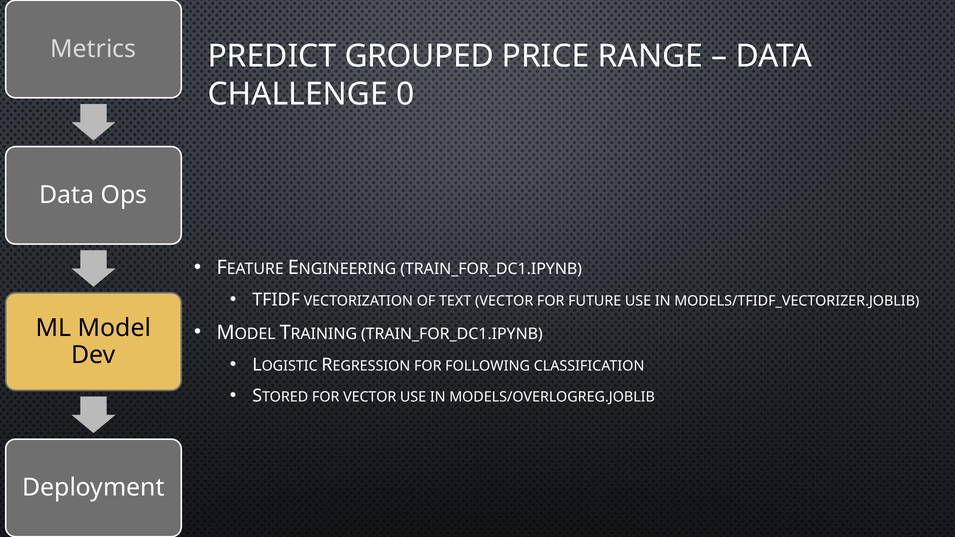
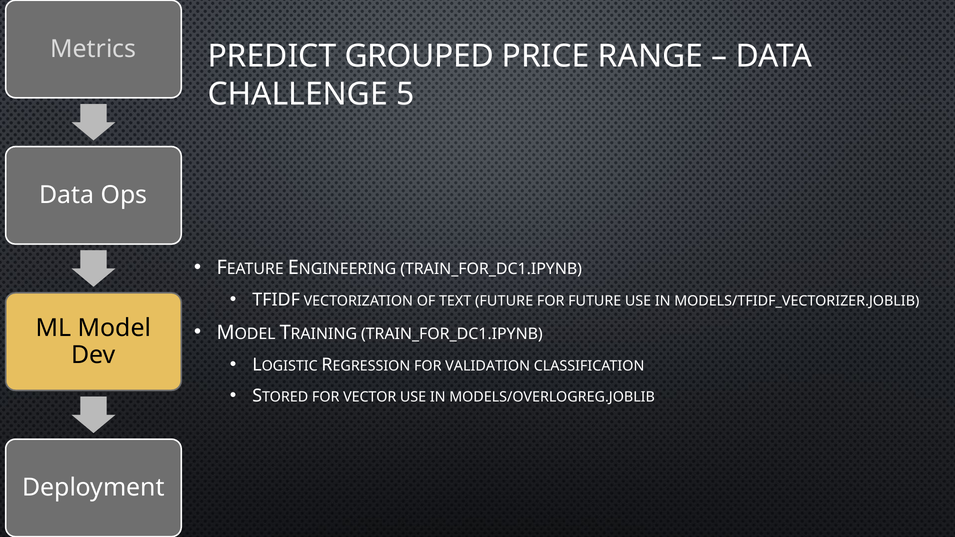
0: 0 -> 5 (405, 94)
TEXT VECTOR: VECTOR -> FUTURE (504, 301)
FOLLOWING: FOLLOWING -> VALIDATION (488, 366)
